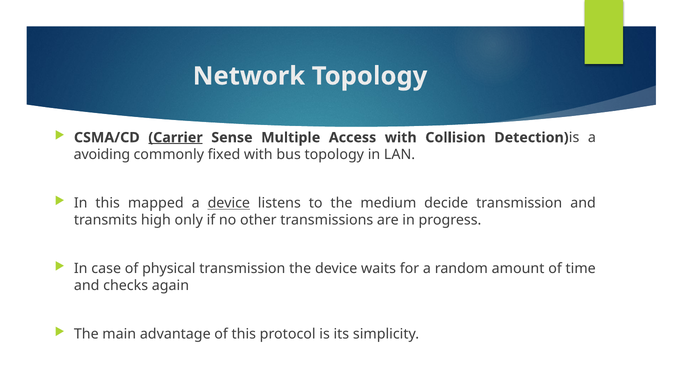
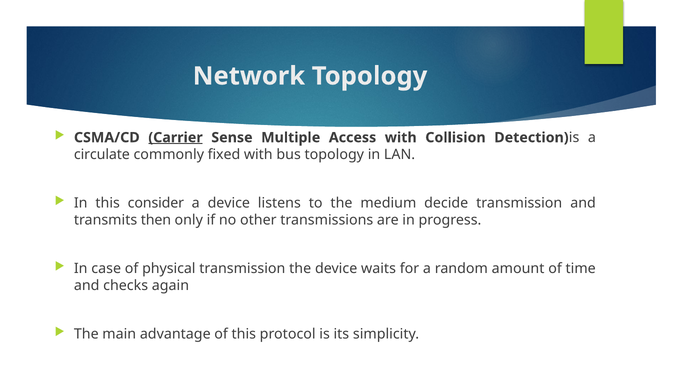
avoiding: avoiding -> circulate (102, 155)
mapped: mapped -> consider (156, 203)
device underline: present -> none (229, 203)
high: high -> then (156, 220)
